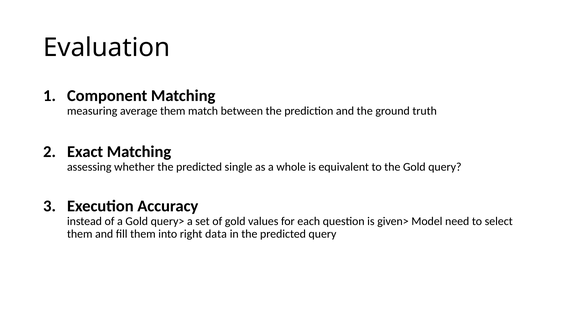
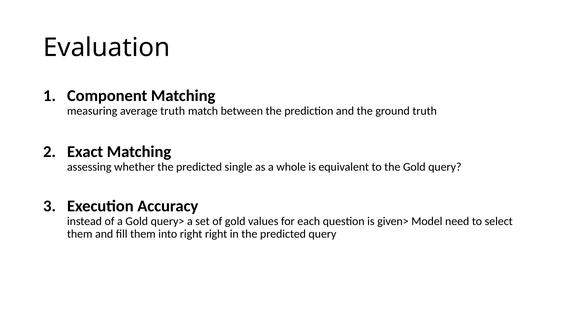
average them: them -> truth (173, 111)
right data: data -> right (216, 234)
